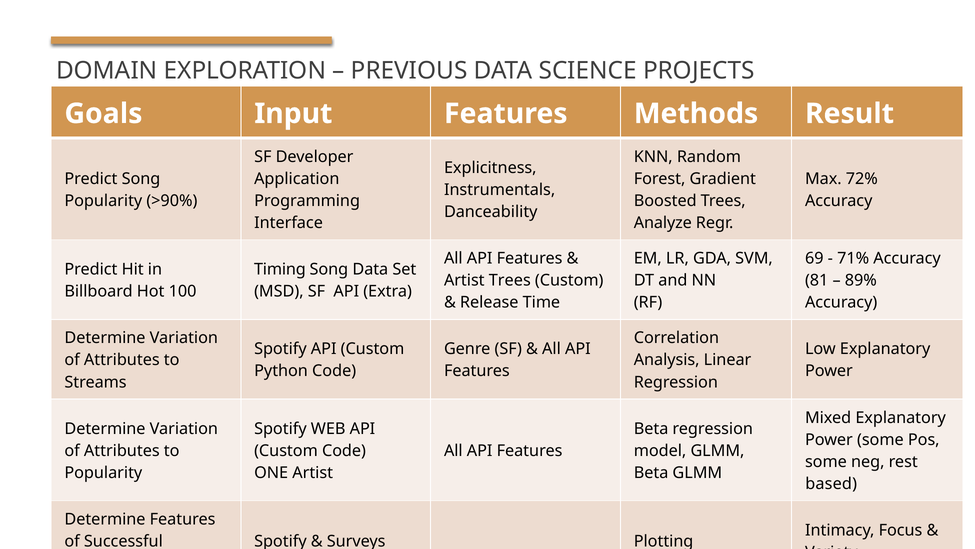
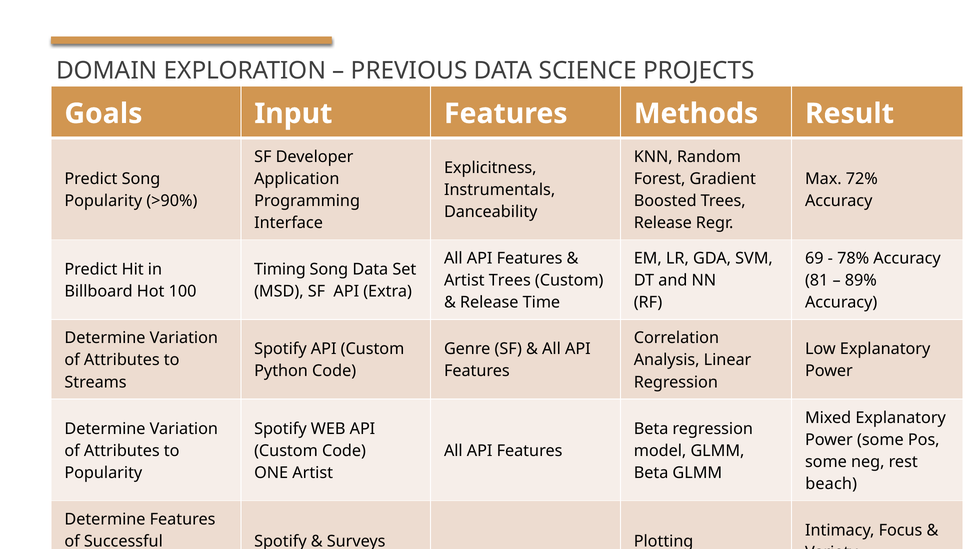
Analyze: Analyze -> Release (663, 223)
71%: 71% -> 78% (853, 258)
based: based -> beach (831, 483)
